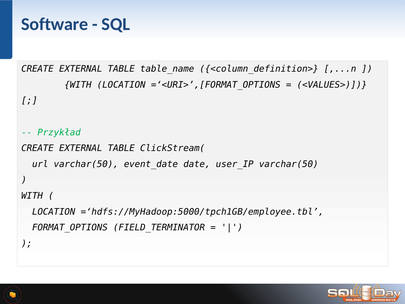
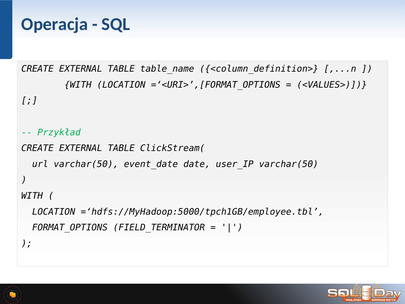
Software: Software -> Operacja (55, 24)
